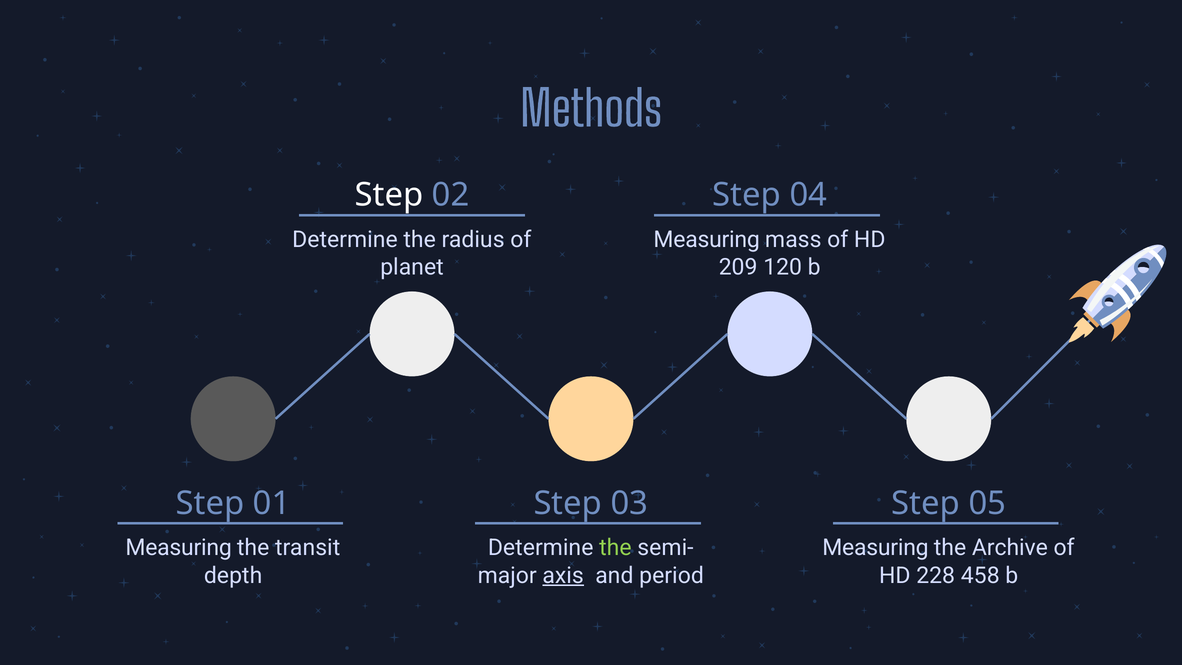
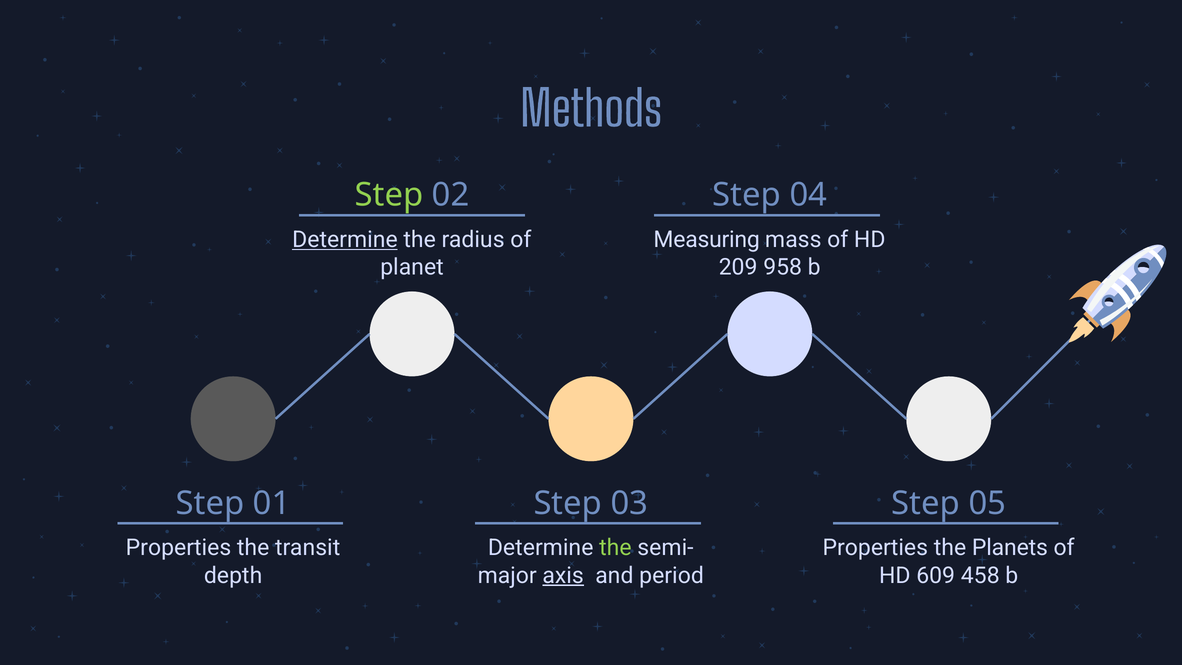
Step colour: white -> light green (389, 195)
Determine underline: none -> present (345, 240)
120: 120 -> 958 (783, 267)
Measuring: Measuring -> Properties (178, 548)
Measuring: Measuring -> Properties (875, 548)
Archive: Archive -> Planets (1010, 548)
228: 228 -> 609 (936, 575)
